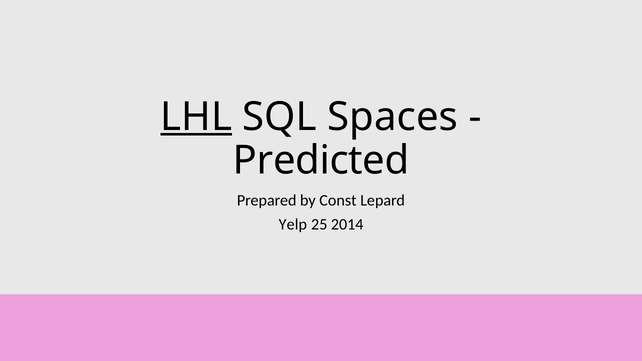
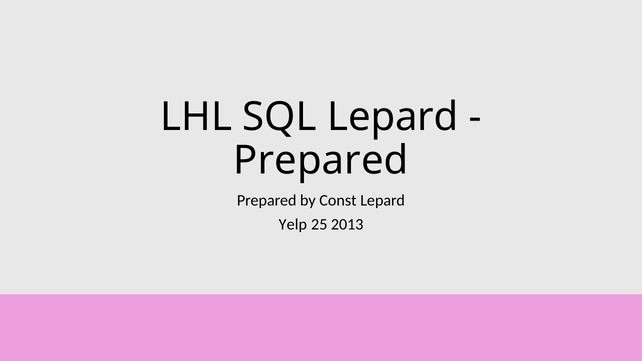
LHL underline: present -> none (196, 117)
SQL Spaces: Spaces -> Lepard (393, 117)
Predicted: Predicted -> Prepared (321, 160)
2014: 2014 -> 2013 (347, 225)
